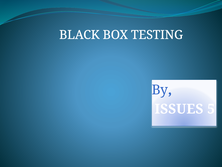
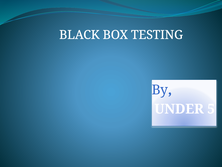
ISSUES: ISSUES -> UNDER (179, 109)
